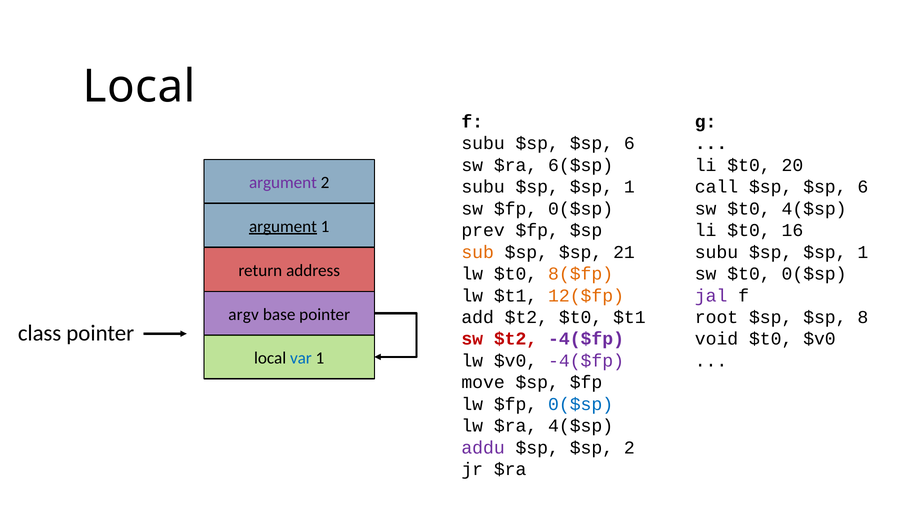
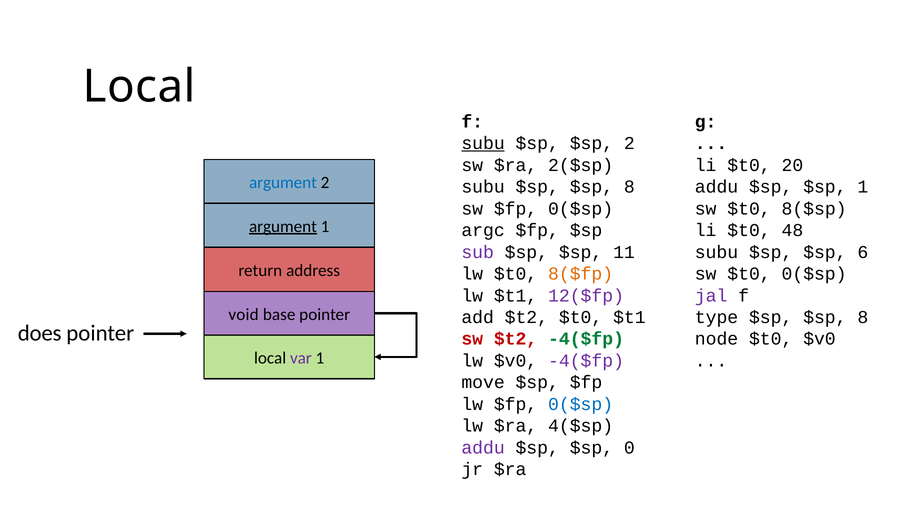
subu underline: none -> present (483, 143)
6: 6 -> 2 (629, 143)
6($sp: 6($sp -> 2($sp (581, 165)
argument colour: purple -> blue (283, 182)
1: 1 -> 8 (629, 187)
call: call -> addu (717, 187)
6: 6 -> 1 (863, 187)
$t0 4($sp: 4($sp -> 8($sp (814, 208)
prev: prev -> argc (483, 230)
16: 16 -> 48 (792, 230)
sub colour: orange -> purple (478, 252)
21: 21 -> 11 (624, 252)
1: 1 -> 6 (863, 252)
12($fp colour: orange -> purple (586, 295)
argv: argv -> void (244, 314)
root: root -> type (717, 317)
class: class -> does (40, 333)
-4($fp colour: purple -> green (586, 339)
void: void -> node (717, 339)
var colour: blue -> purple (301, 358)
$sp 2: 2 -> 0 (629, 447)
